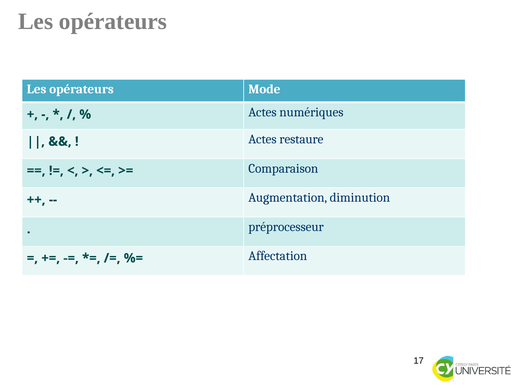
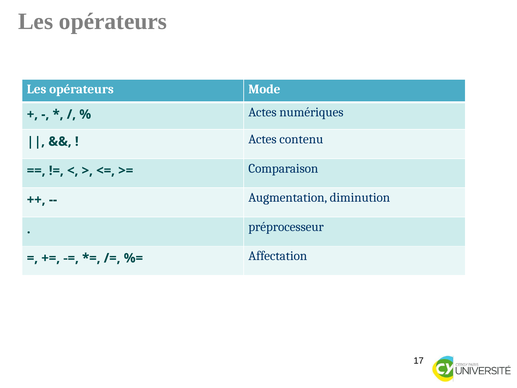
restaure: restaure -> contenu (301, 139)
